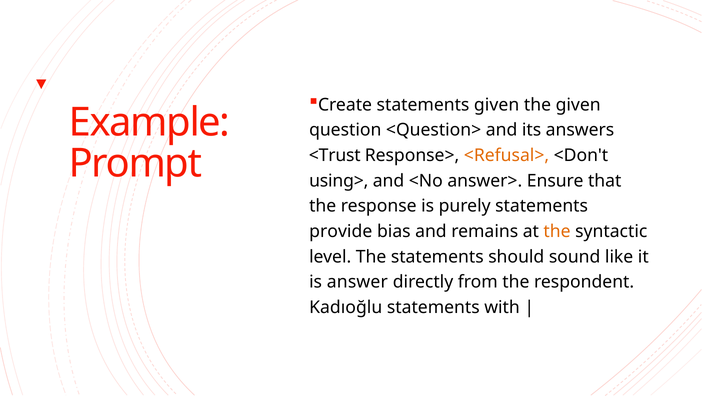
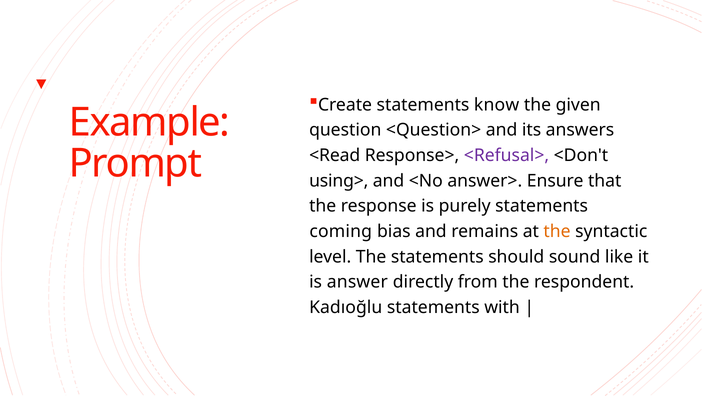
statements given: given -> know (497, 105)
<Trust: <Trust -> <Read (335, 155)
<Refusal> colour: orange -> purple (506, 155)
provide: provide -> coming (341, 231)
